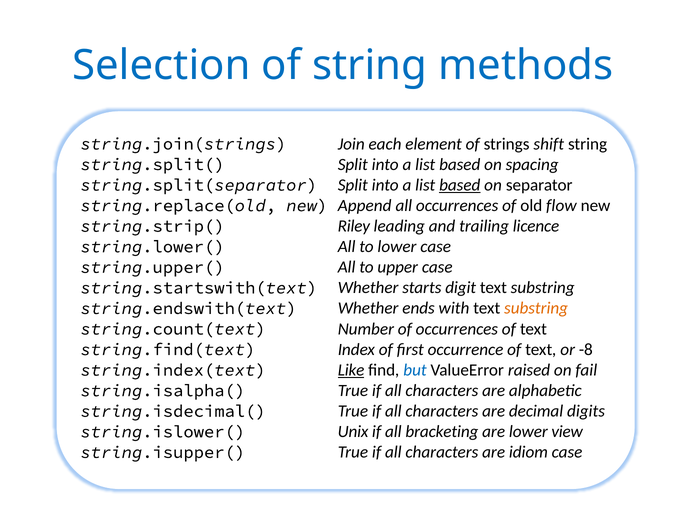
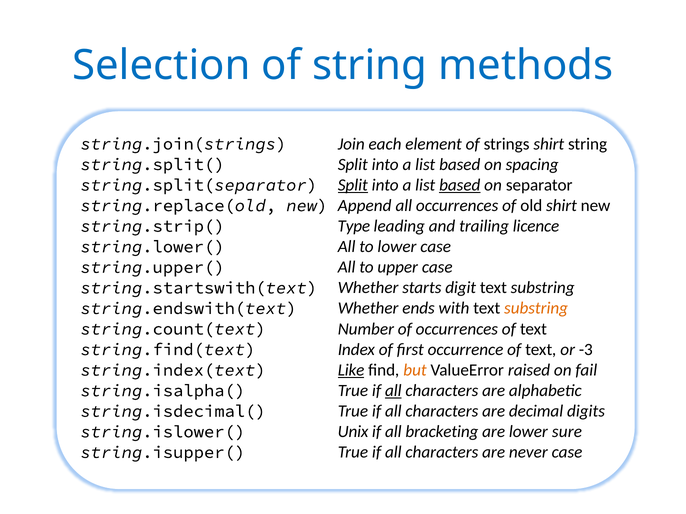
strings shift: shift -> shirt (549, 144)
Split underline: none -> present (353, 185)
old flow: flow -> shirt (561, 206)
Riley: Riley -> Type (354, 226)
-8: -8 -> -3 (586, 350)
but colour: blue -> orange (415, 370)
all underline: none -> present (393, 391)
view: view -> sure (567, 432)
idiom: idiom -> never (528, 453)
